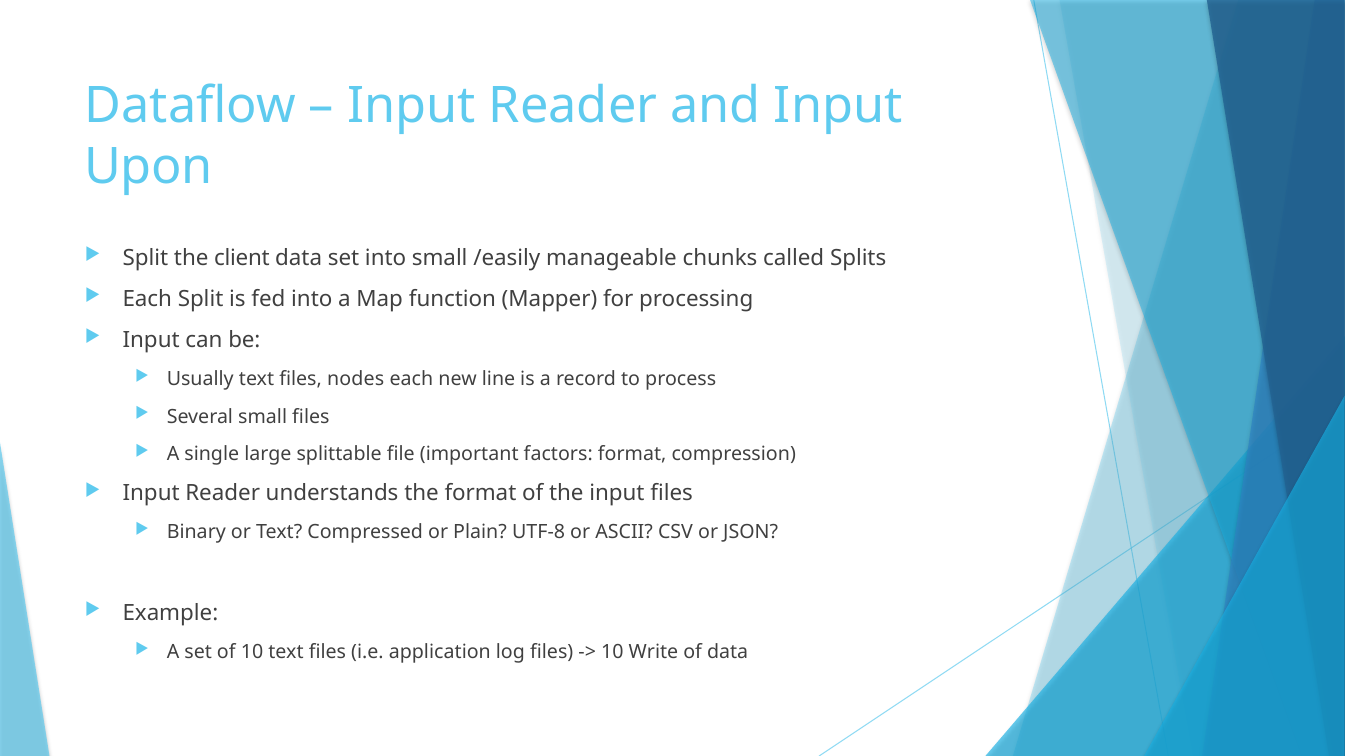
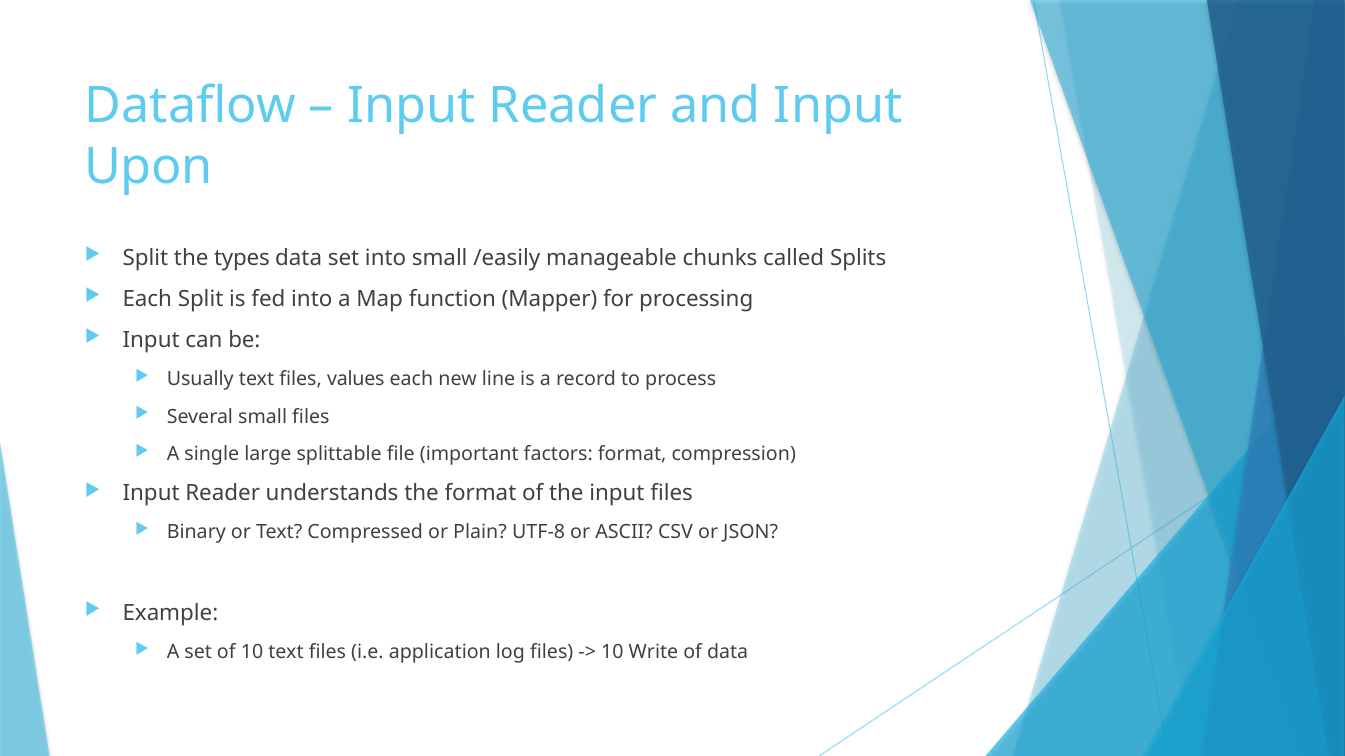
client: client -> types (242, 258)
nodes: nodes -> values (356, 379)
